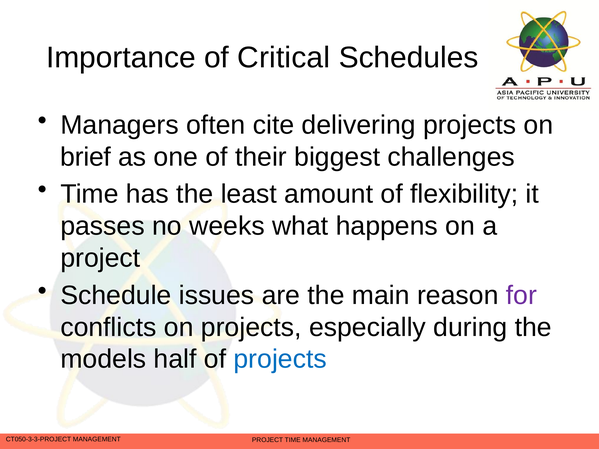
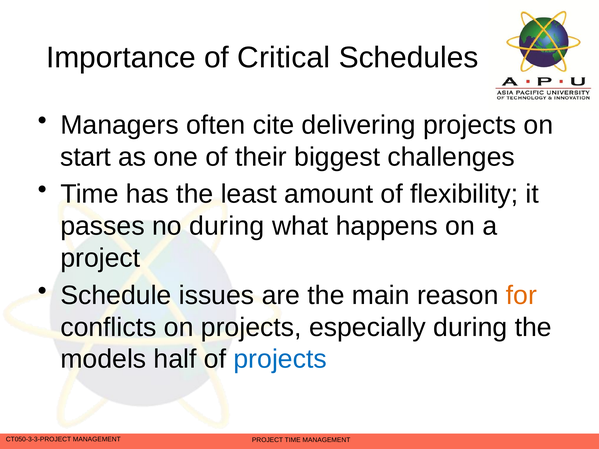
brief: brief -> start (86, 157)
no weeks: weeks -> during (227, 226)
for colour: purple -> orange (521, 295)
